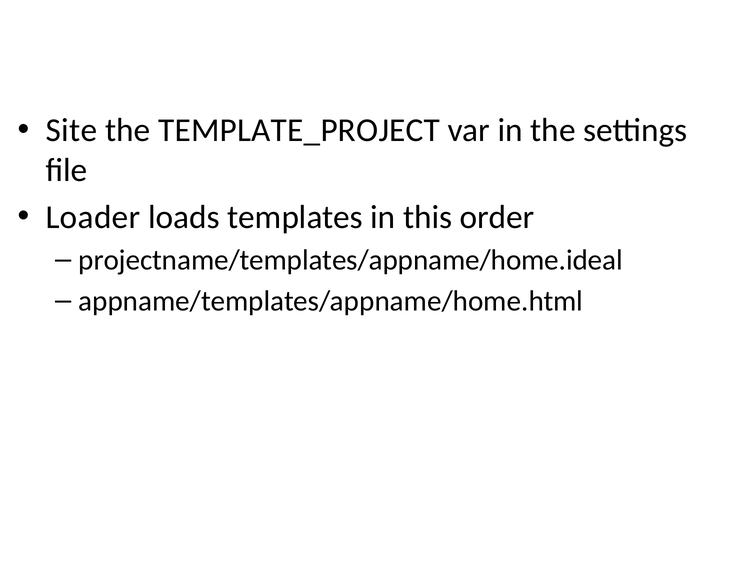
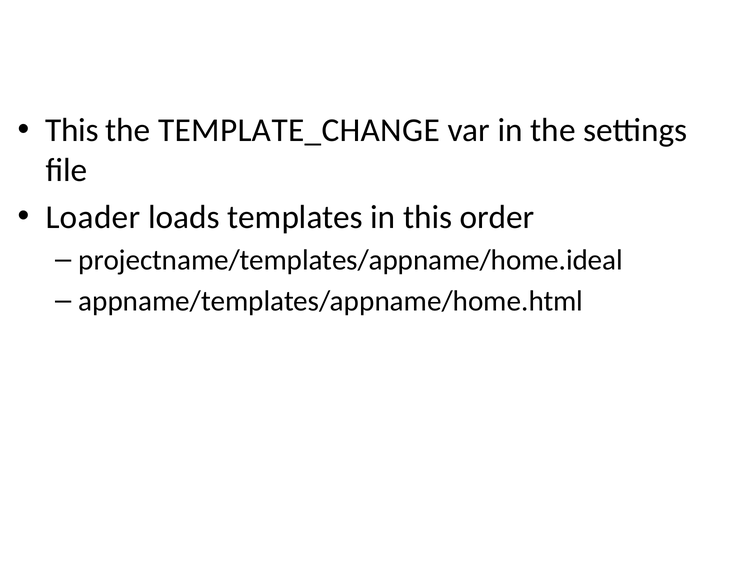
Site: Site -> This (72, 130)
TEMPLATE_PROJECT: TEMPLATE_PROJECT -> TEMPLATE_CHANGE (299, 130)
